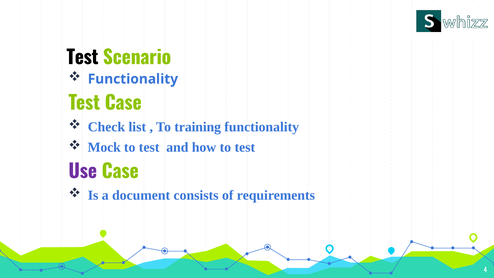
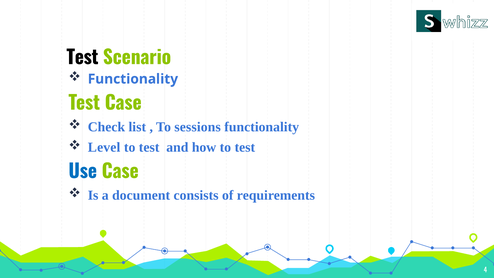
training: training -> sessions (198, 127)
Mock: Mock -> Level (104, 147)
Use colour: purple -> blue (83, 172)
